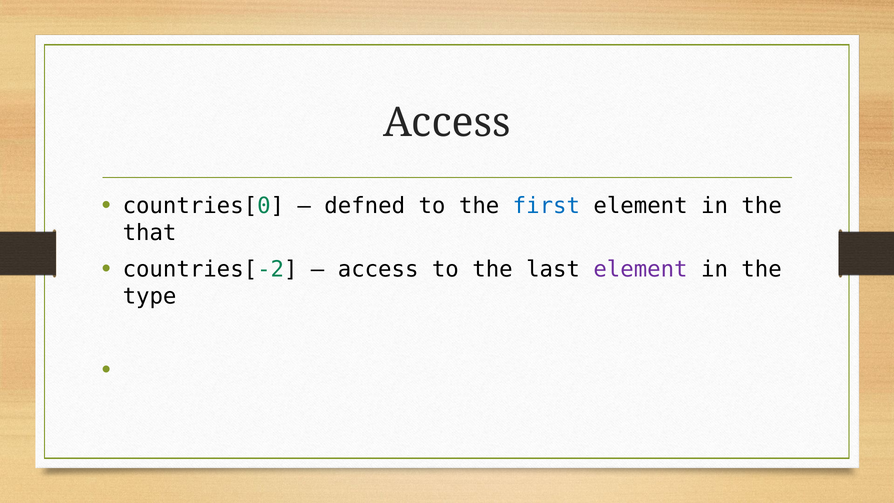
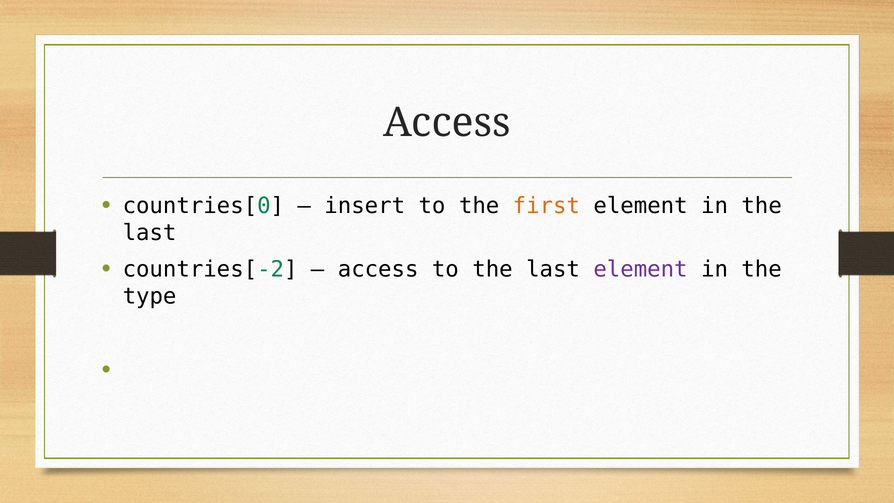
defned: defned -> insert (365, 206)
first colour: blue -> orange (546, 206)
that: that -> last (150, 233)
